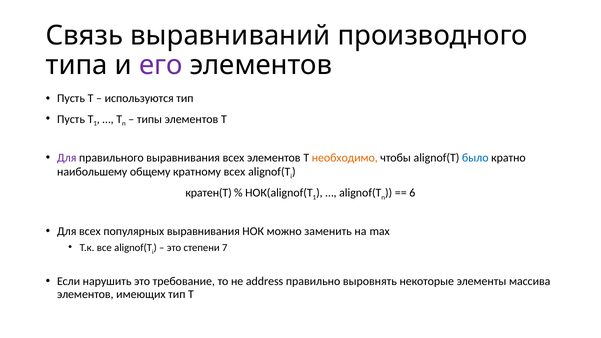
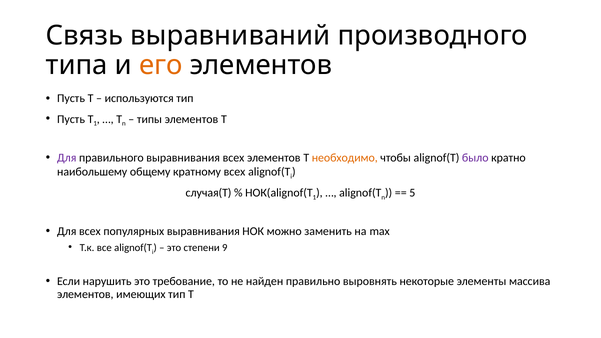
его colour: purple -> orange (161, 65)
было colour: blue -> purple (475, 158)
кратен(T: кратен(T -> случая(T (209, 193)
6: 6 -> 5 (412, 193)
7: 7 -> 9 (225, 248)
address: address -> найден (265, 281)
